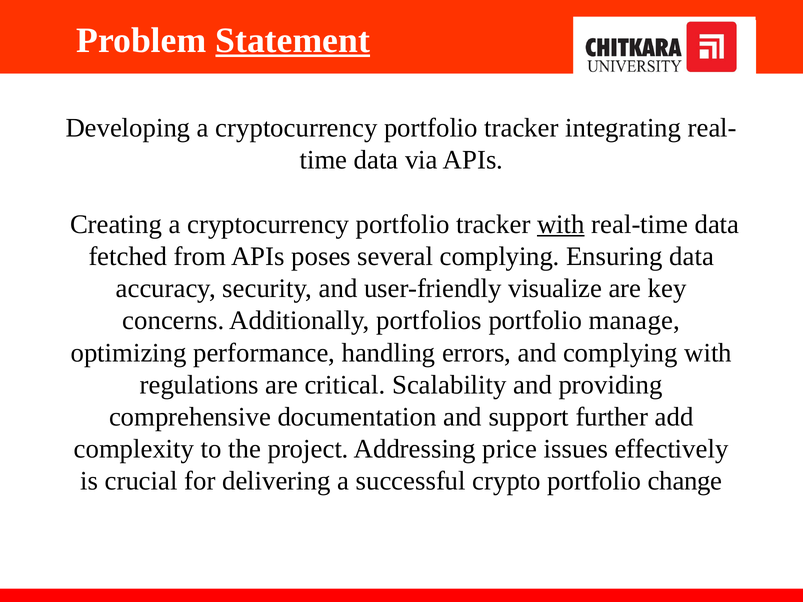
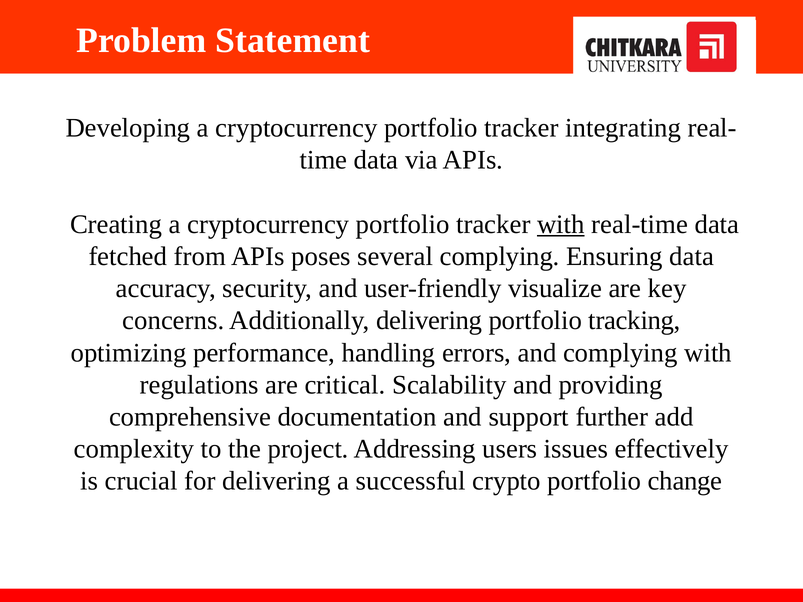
Statement underline: present -> none (293, 40)
Additionally portfolios: portfolios -> delivering (429, 321)
manage: manage -> tracking (635, 321)
price: price -> users (510, 449)
